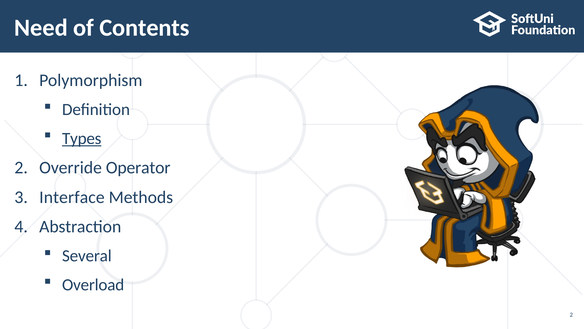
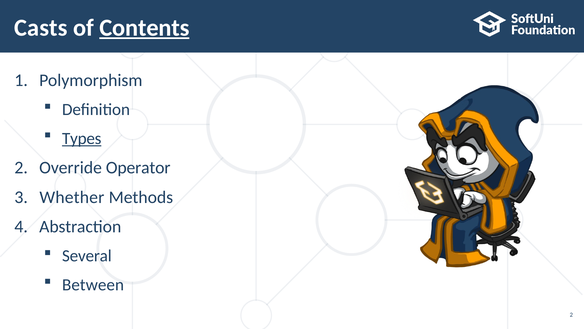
Need: Need -> Casts (41, 28)
Contents underline: none -> present (144, 28)
Interface: Interface -> Whether (72, 197)
Overload: Overload -> Between (93, 284)
